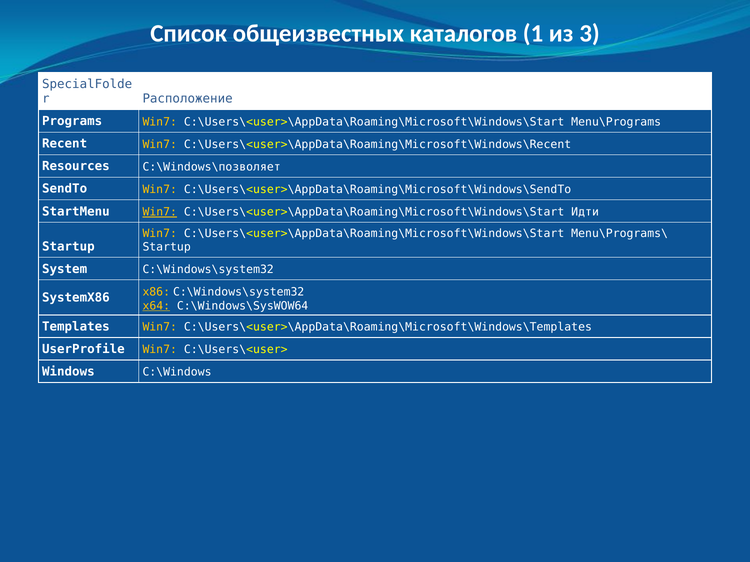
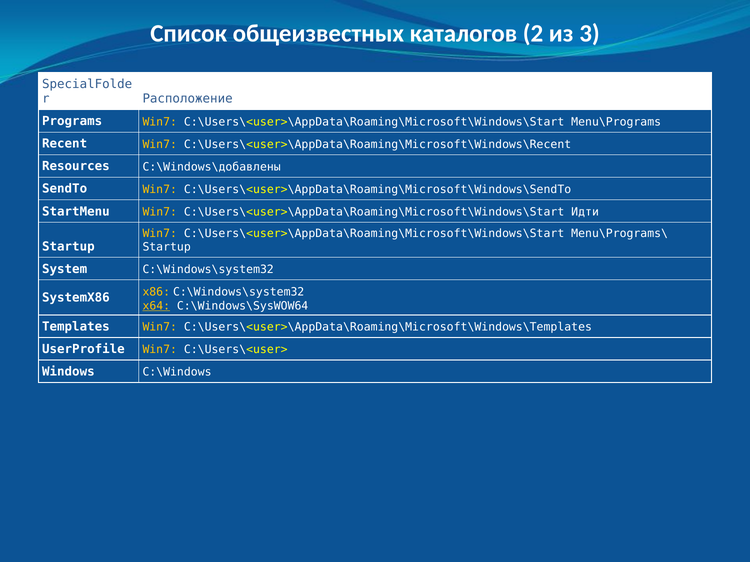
1: 1 -> 2 (533, 33)
C:\Windows\позволяет: C:\Windows\позволяет -> C:\Windows\добавлены (212, 167)
Win7 underline: present -> none (160, 212)
